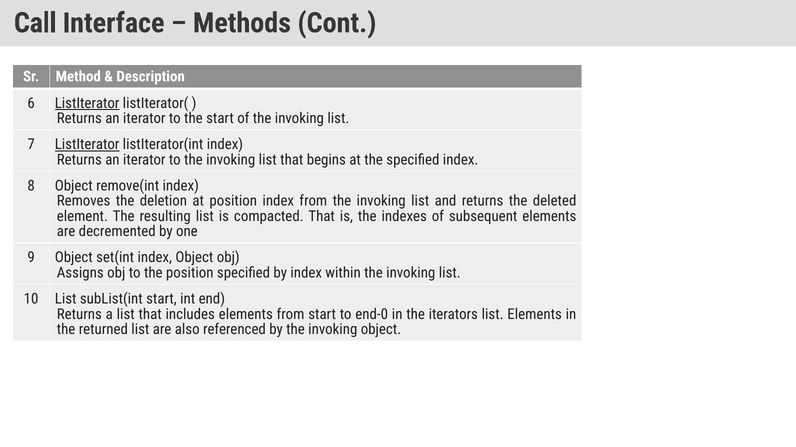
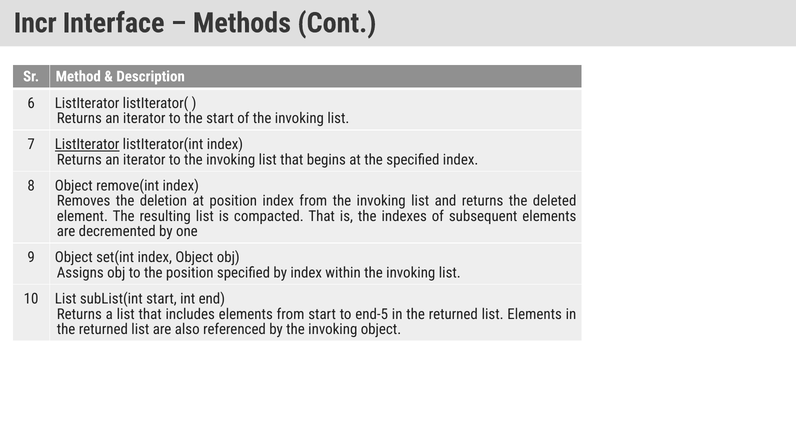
Call: Call -> Incr (35, 23)
ListIterator underline: present -> none (87, 103)
end-0: end-0 -> end-5 (372, 315)
iterators: iterators -> returned (453, 315)
